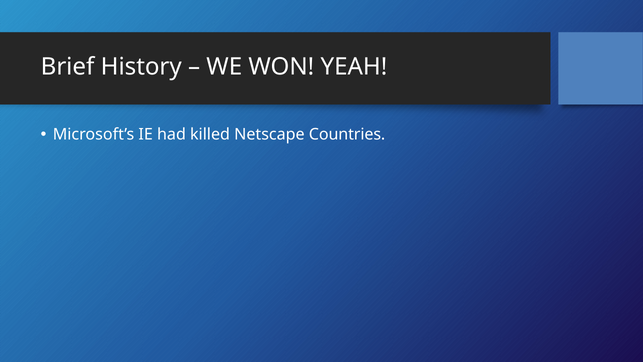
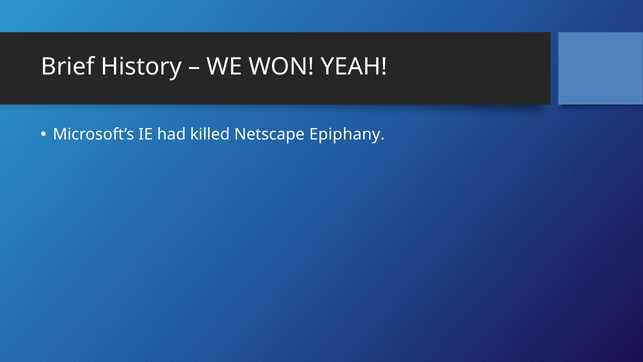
Countries: Countries -> Epiphany (347, 134)
